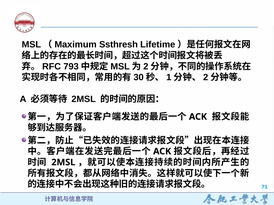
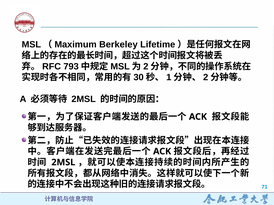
Ssthresh: Ssthresh -> Berkeley (118, 45)
